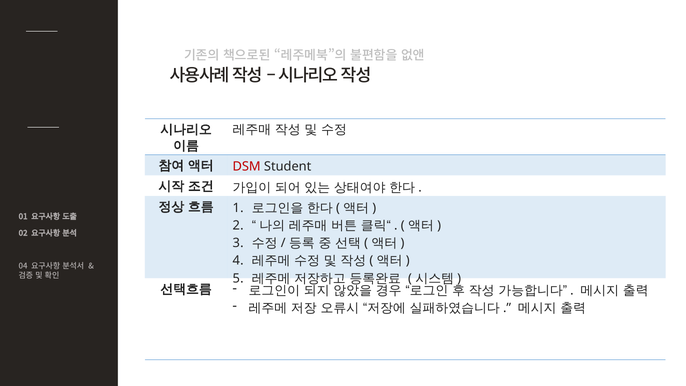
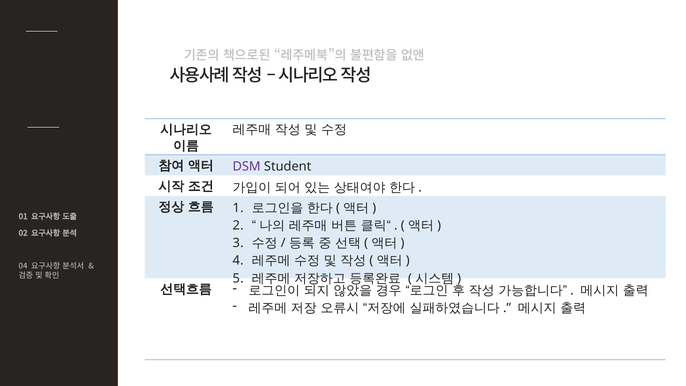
DSM colour: red -> purple (247, 167)
